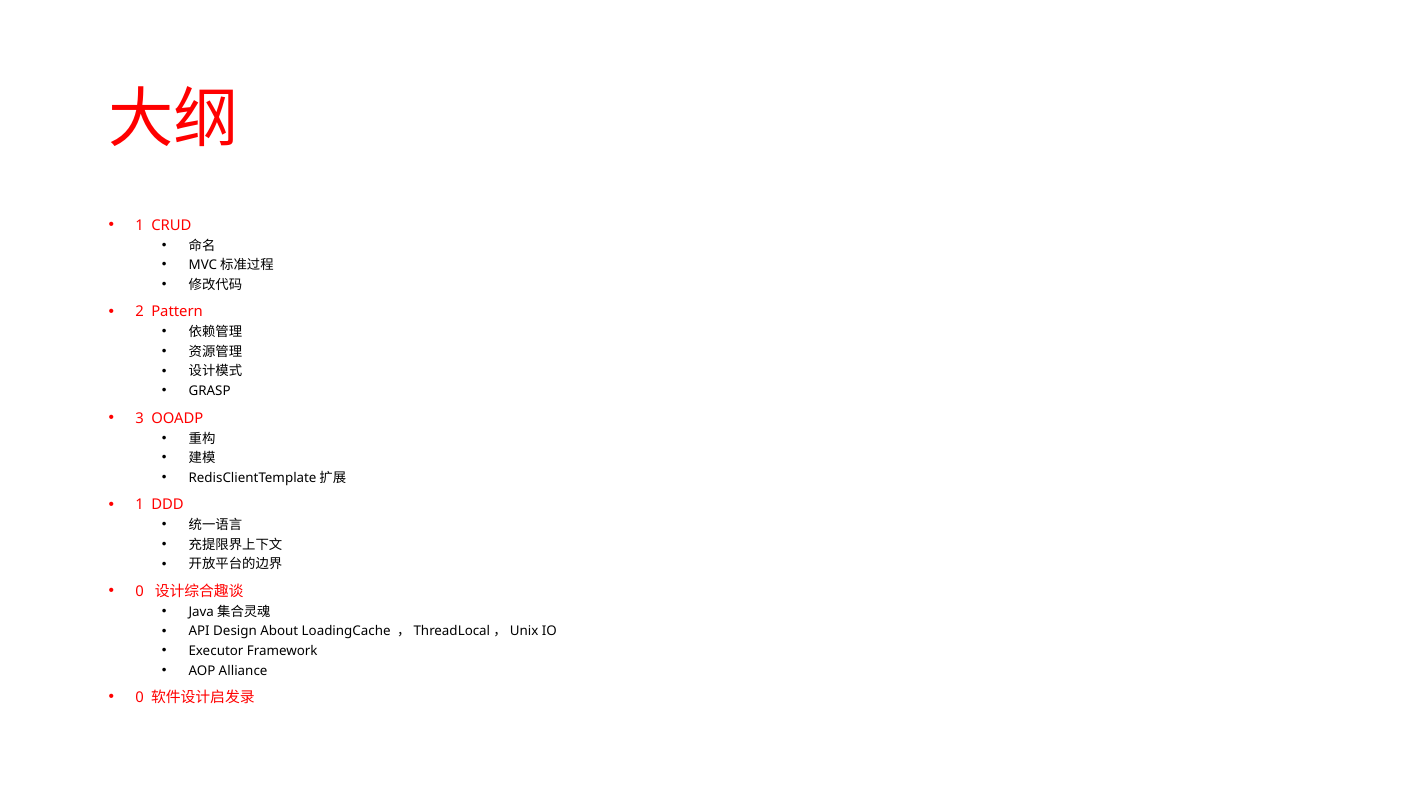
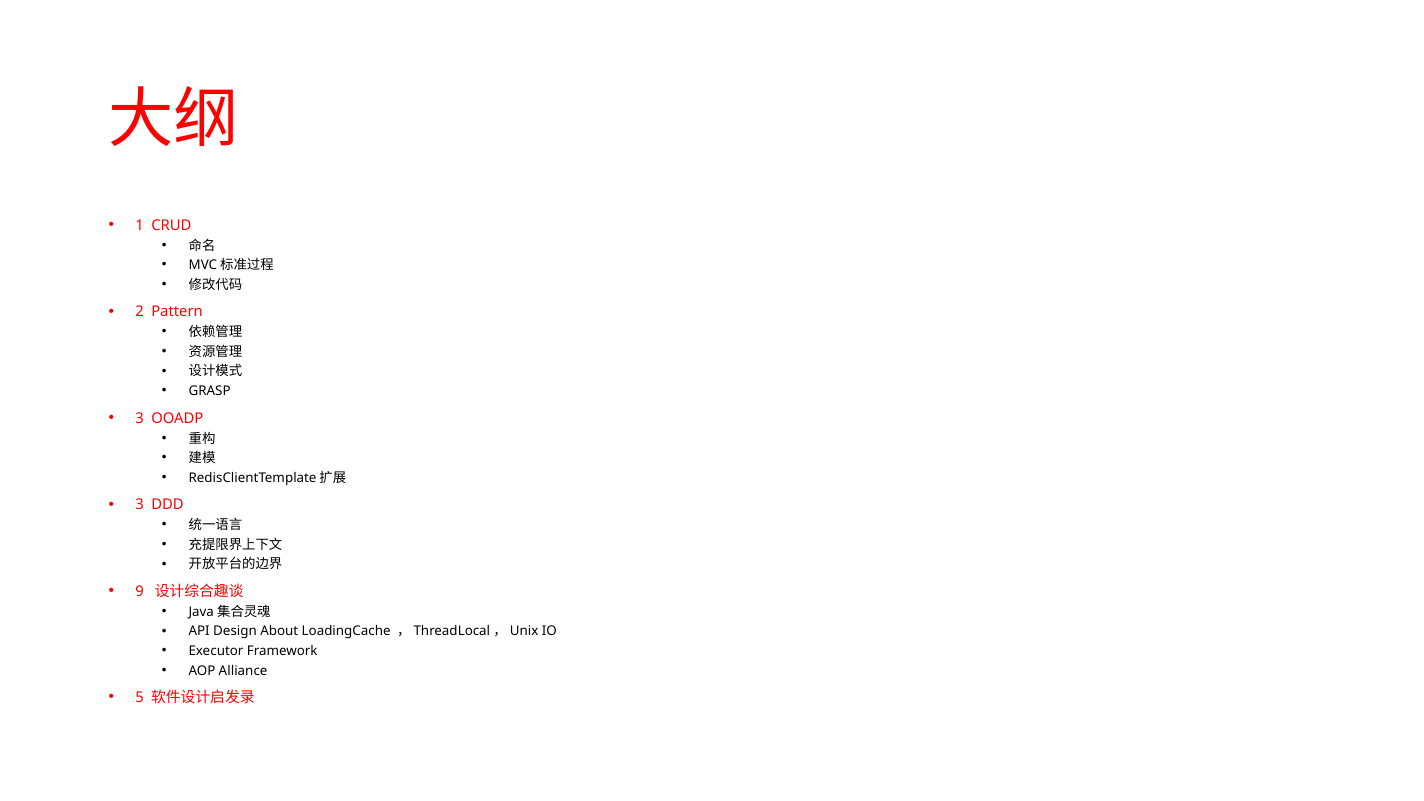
1: 1 -> 3 (140, 505)
0: 0 -> 9 (140, 591)
0: 0 -> 5 (140, 698)
